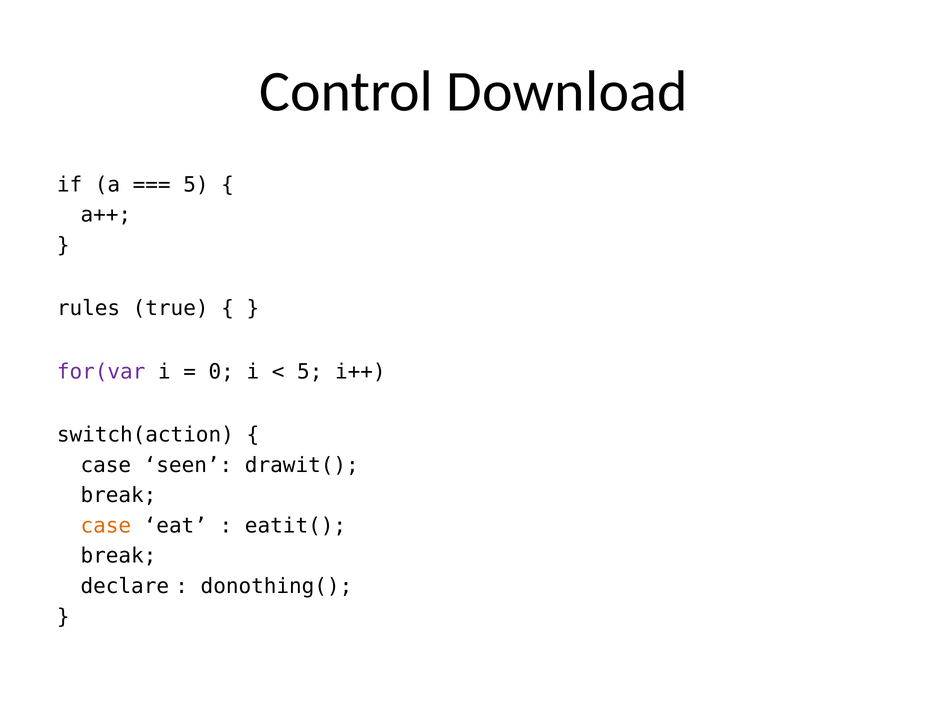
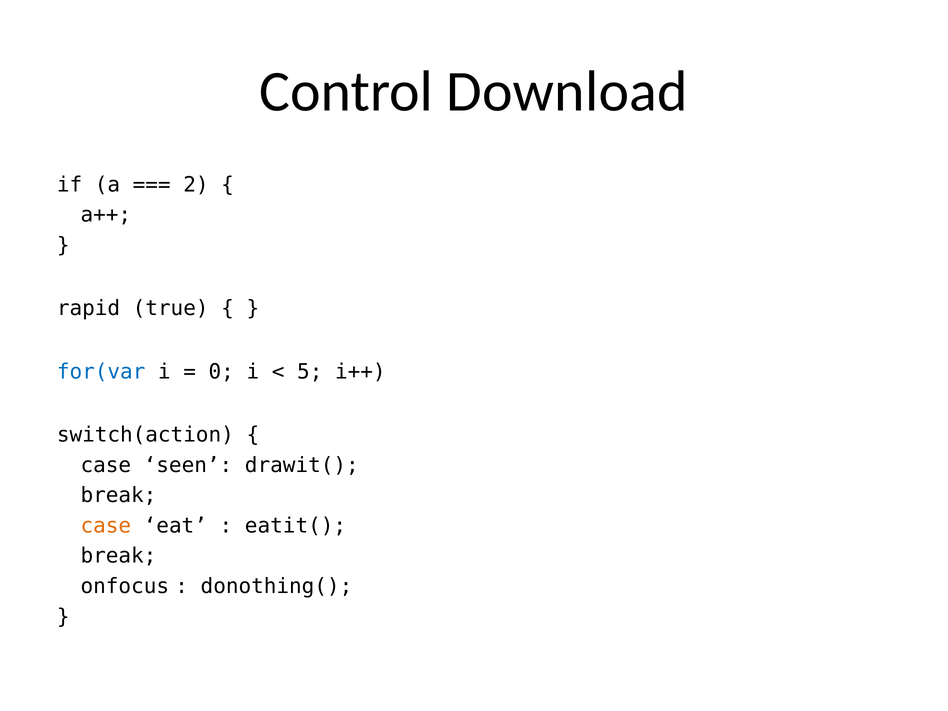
5: 5 -> 2 (196, 185)
rules: rules -> rapid (89, 309)
for(var colour: purple -> blue (101, 372)
declare: declare -> onfocus (125, 586)
